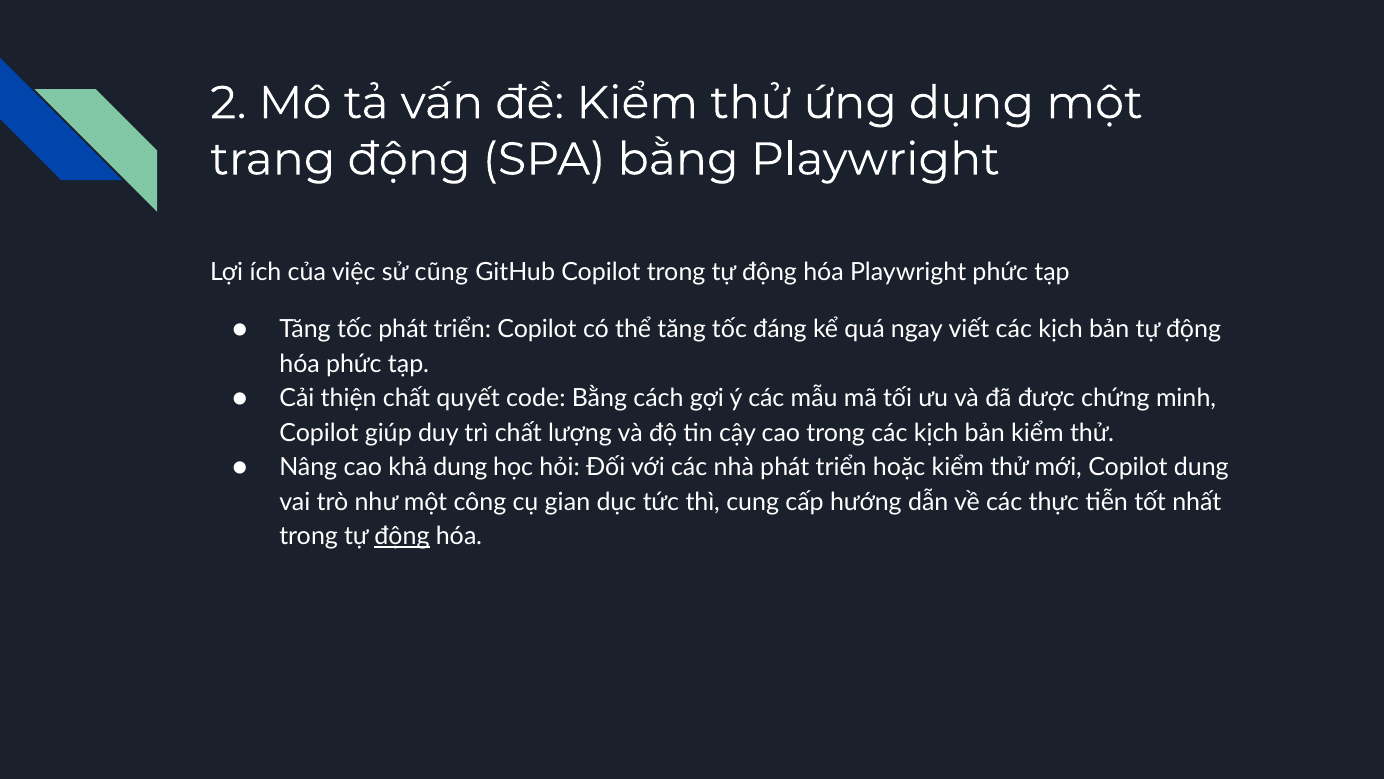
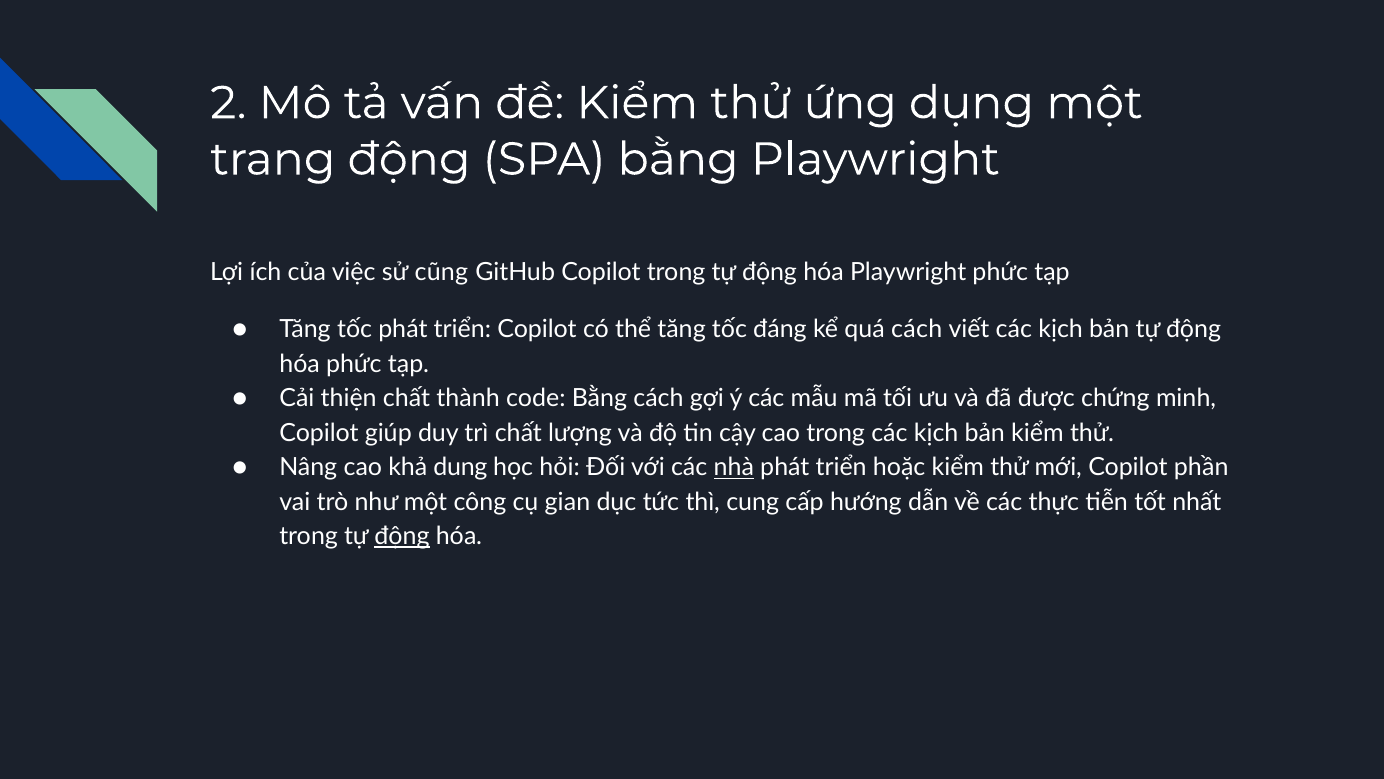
quá ngay: ngay -> cách (917, 329)
quyết: quyết -> thành (468, 398)
nhà underline: none -> present (734, 467)
Copilot dung: dung -> phần (1201, 467)
